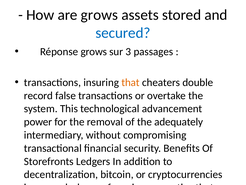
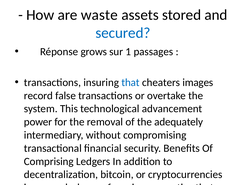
are grows: grows -> waste (99, 15)
sur 3: 3 -> 1 (128, 52)
that colour: orange -> blue (131, 82)
double: double -> images (198, 82)
Storefronts: Storefronts -> Comprising (49, 161)
